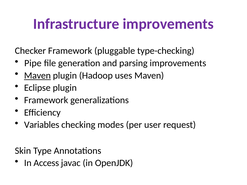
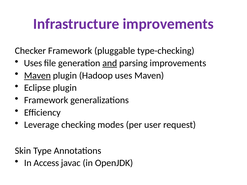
Pipe: Pipe -> Uses (33, 63)
and underline: none -> present (110, 63)
Variables: Variables -> Leverage (42, 125)
